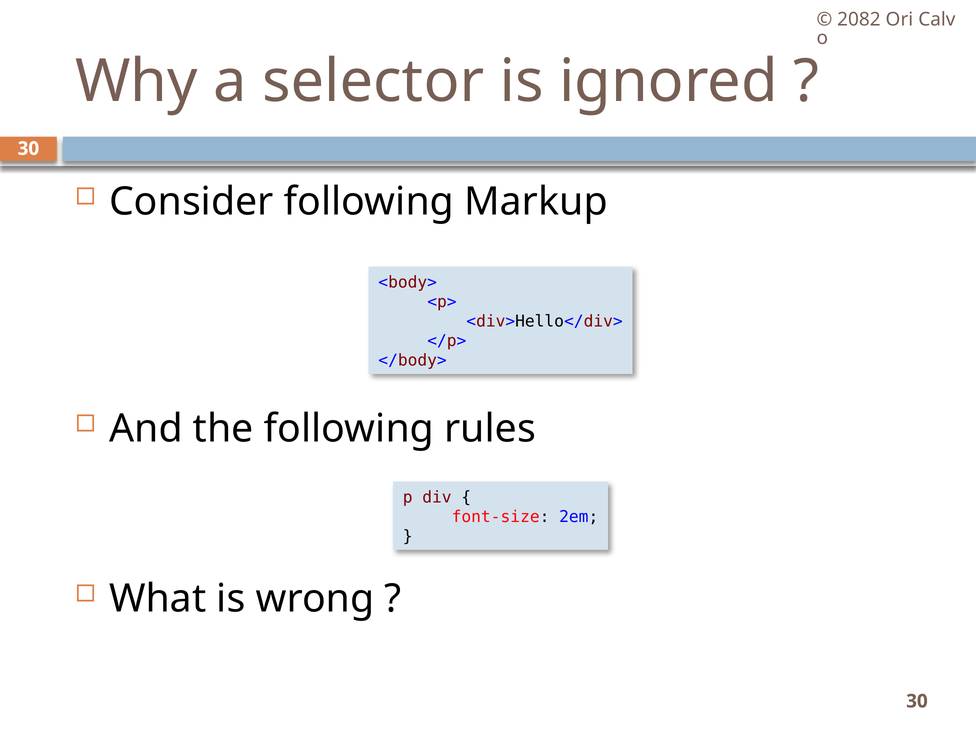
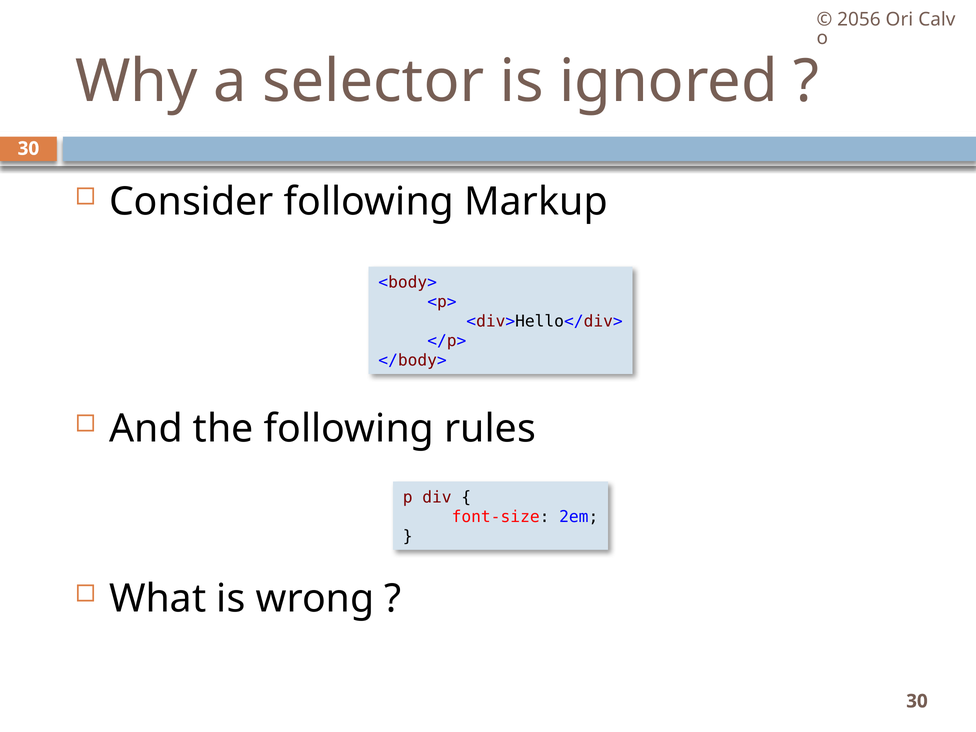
2082: 2082 -> 2056 (859, 19)
